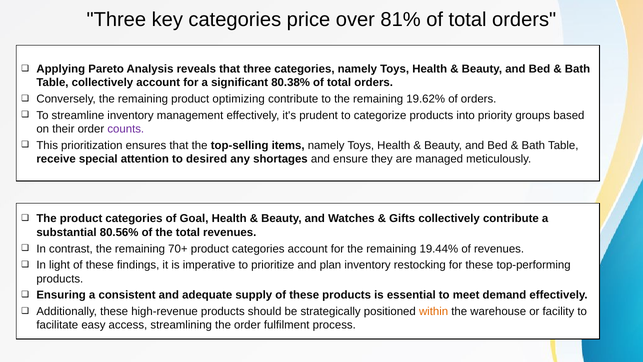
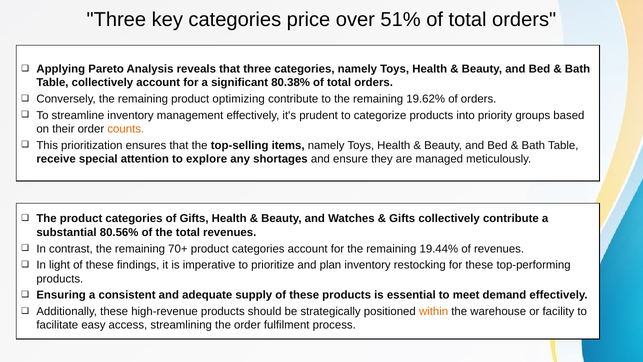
81%: 81% -> 51% (401, 20)
counts colour: purple -> orange (126, 129)
desired: desired -> explore (207, 159)
of Goal: Goal -> Gifts (194, 219)
